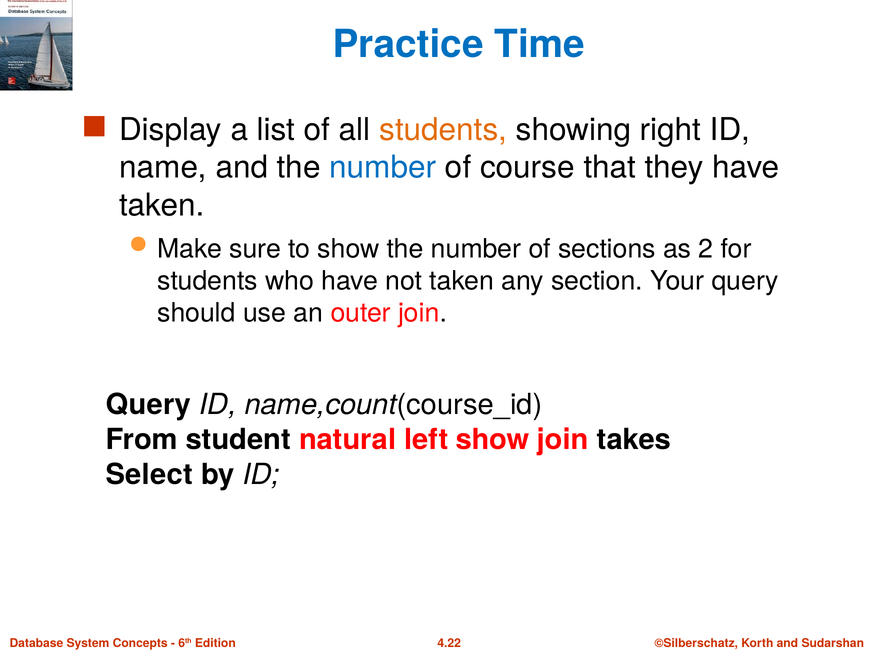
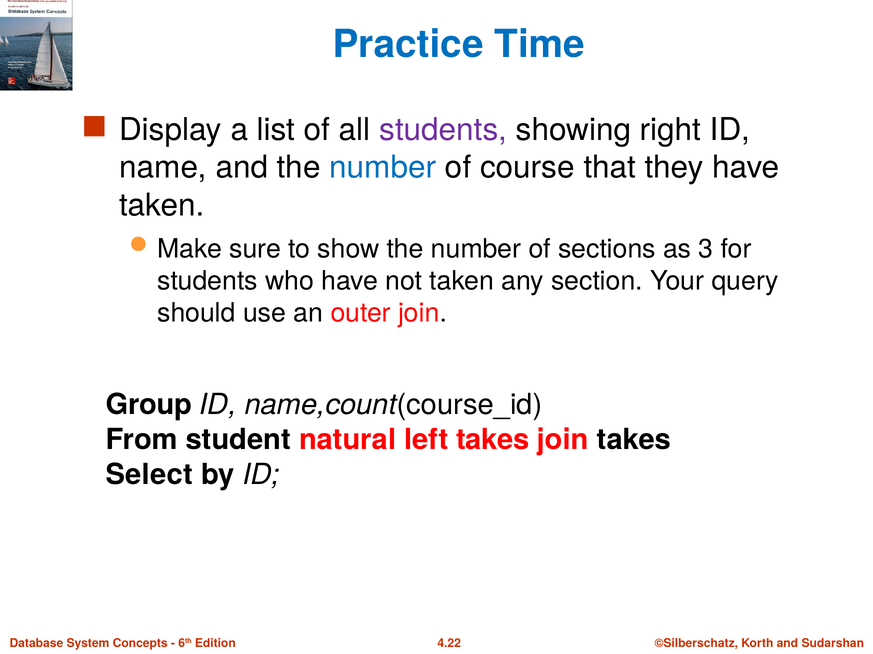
students colour: orange -> purple (443, 130)
2: 2 -> 3 (706, 249)
Query: Query -> Group (149, 405)
left show: show -> takes (493, 440)
